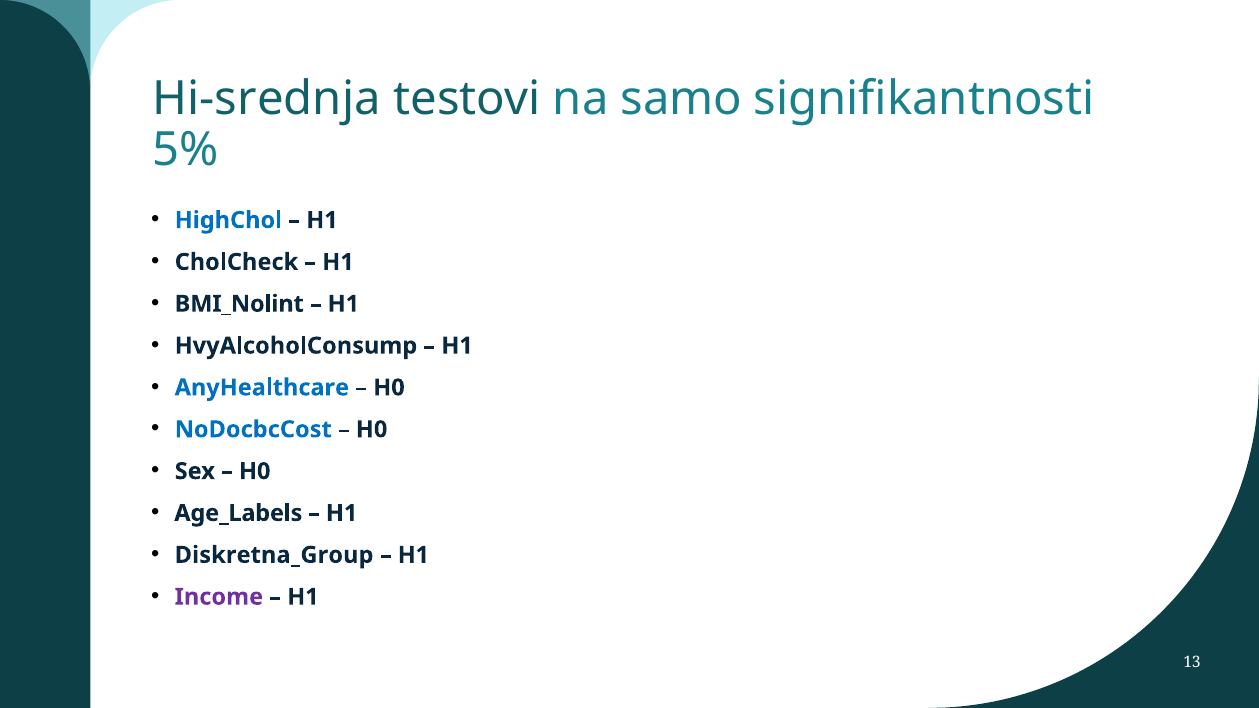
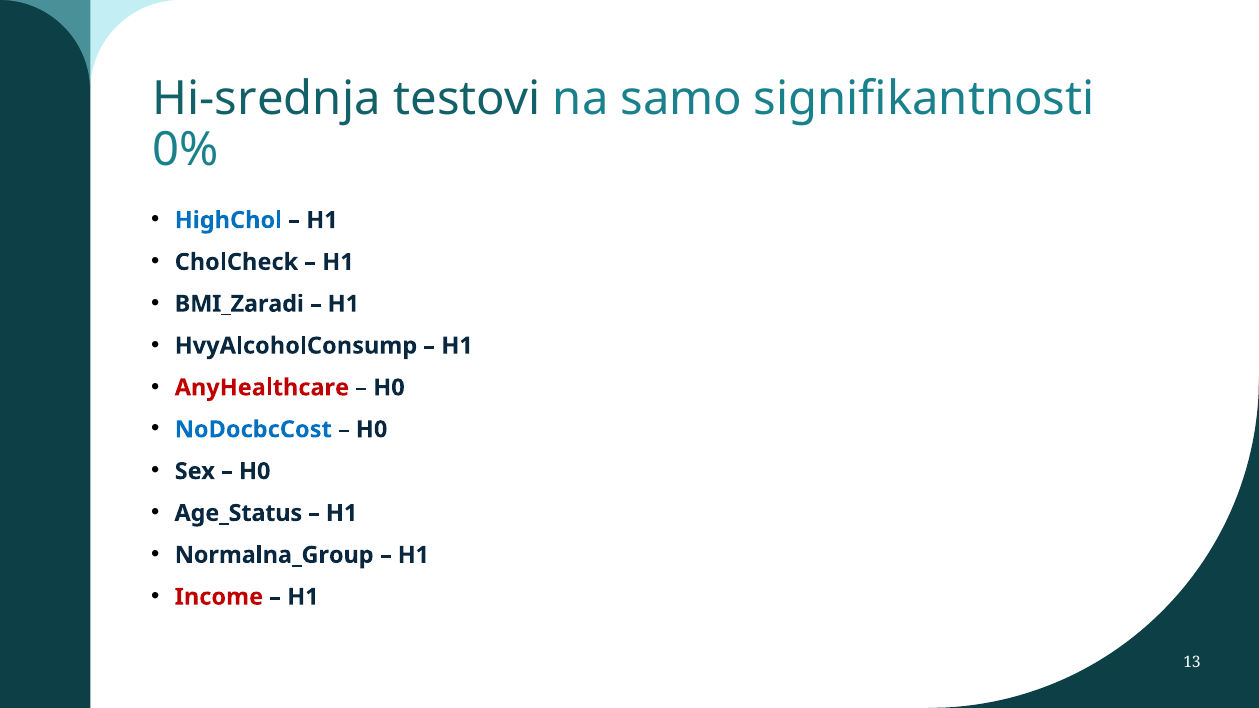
5%: 5% -> 0% (185, 150)
BMI_Nolint: BMI_Nolint -> BMI_Zaradi (239, 304)
AnyHealthcare colour: blue -> red (262, 388)
Age_Labels: Age_Labels -> Age_Status (238, 513)
Diskretna_Group: Diskretna_Group -> Normalna_Group (274, 555)
Income colour: purple -> red (219, 597)
